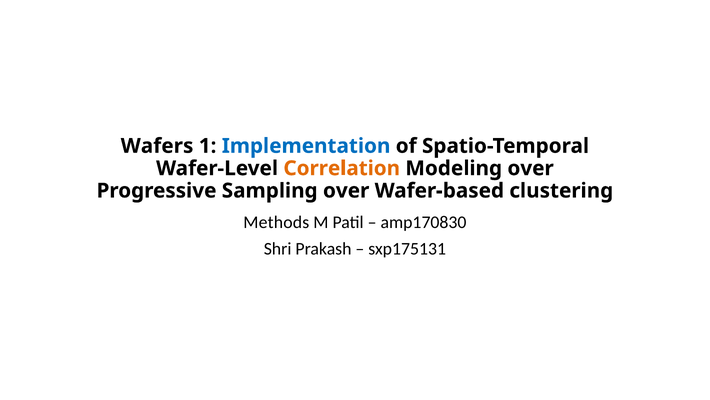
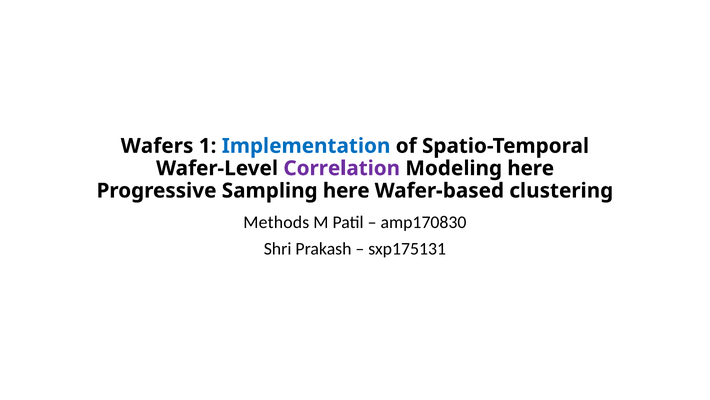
Correlation colour: orange -> purple (342, 168)
Modeling over: over -> here (531, 168)
Sampling over: over -> here (346, 190)
